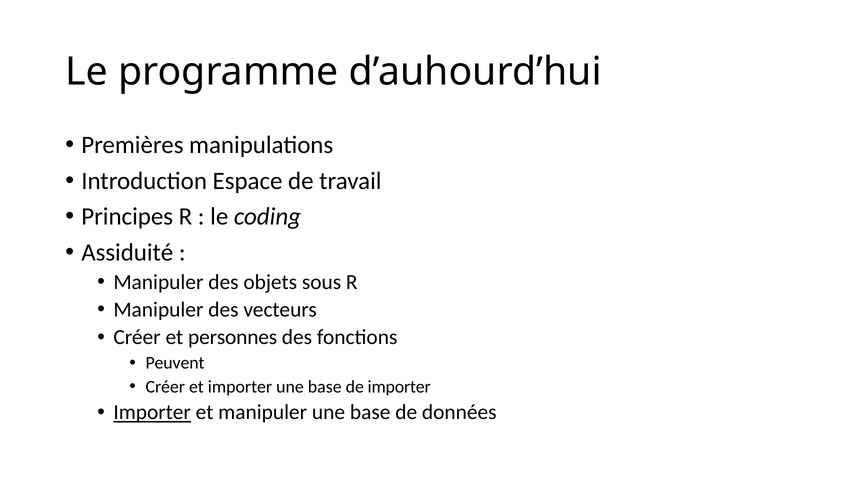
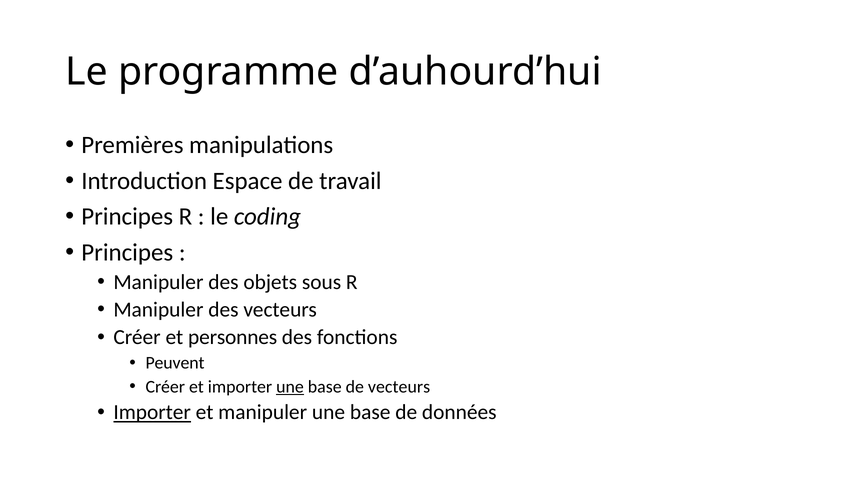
Assiduité: Assiduité -> Principes (127, 252)
une underline: none -> present (290, 386)
de importer: importer -> vecteurs (399, 386)
